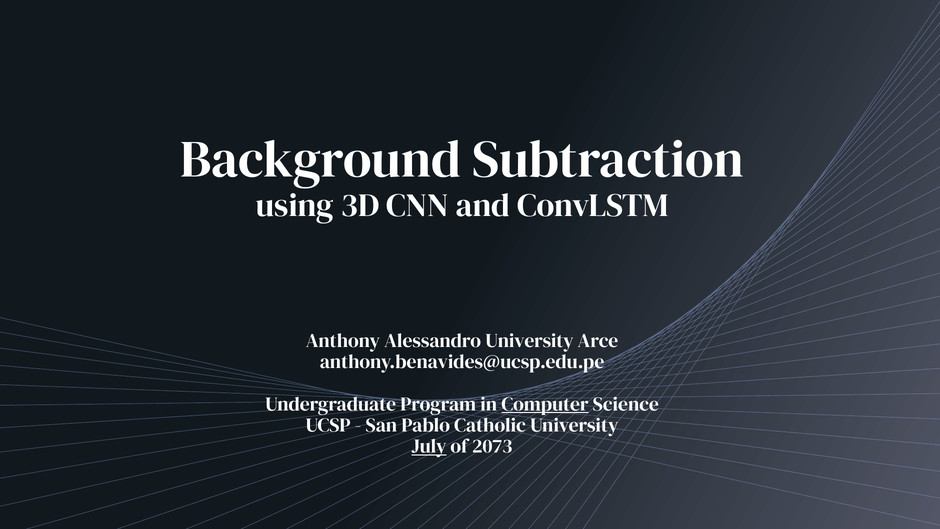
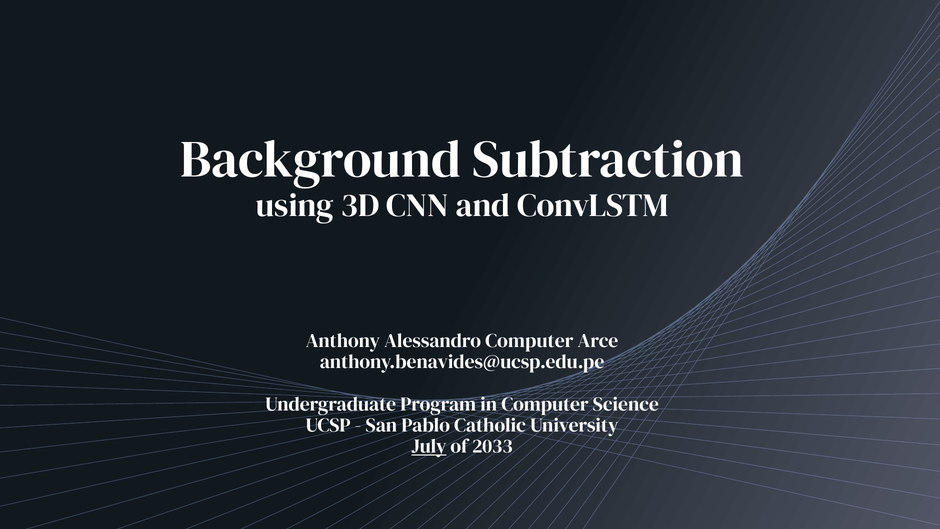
Alessandro University: University -> Computer (529, 340)
Computer underline: present -> none (545, 404)
2073: 2073 -> 2033 (492, 446)
